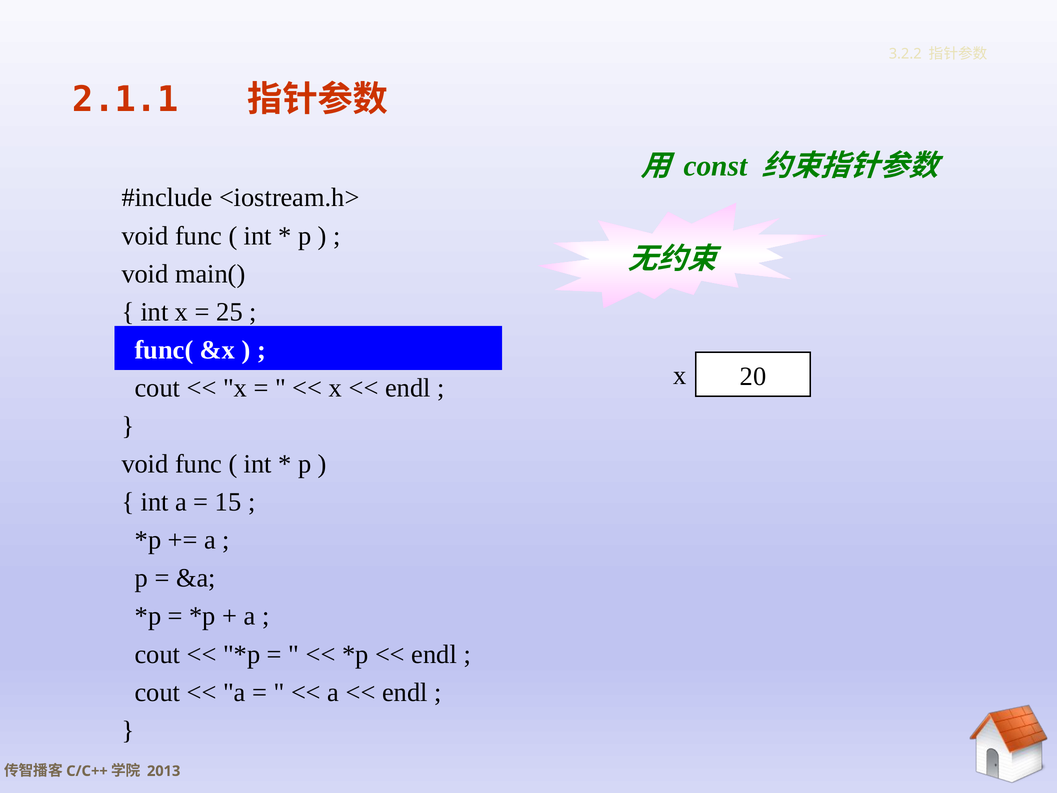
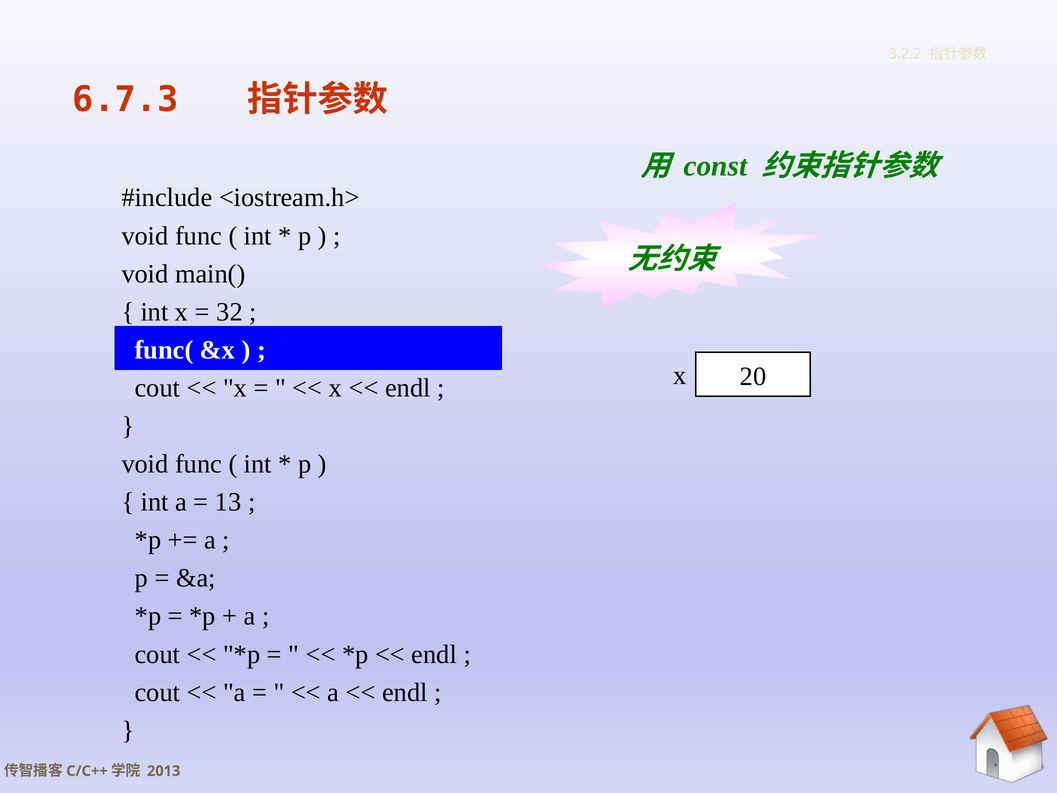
2.1.1: 2.1.1 -> 6.7.3 (125, 99)
25: 25 -> 32 (230, 312)
15: 15 -> 13 (228, 502)
